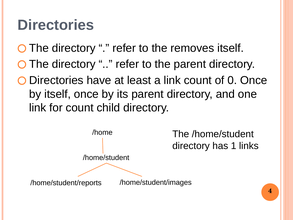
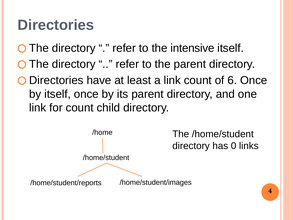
removes: removes -> intensive (192, 48)
0: 0 -> 6 (232, 80)
1: 1 -> 0 (234, 146)
